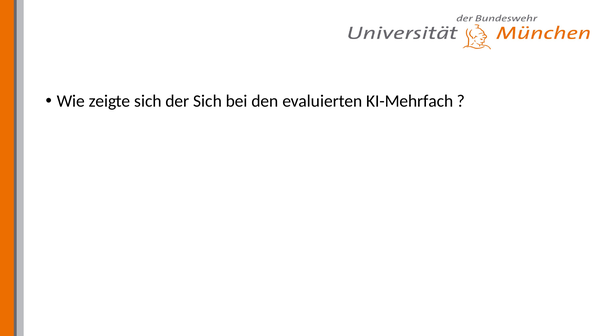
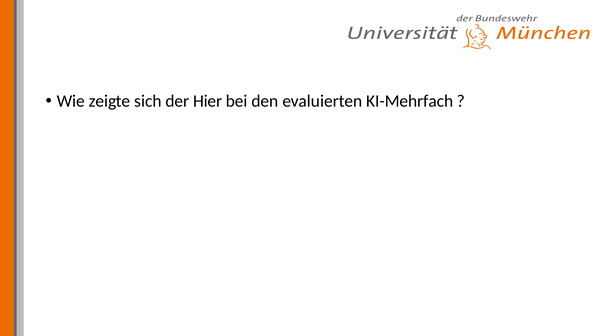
der Sich: Sich -> Hier (208, 101)
